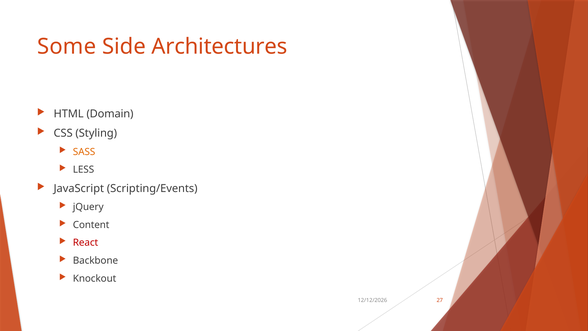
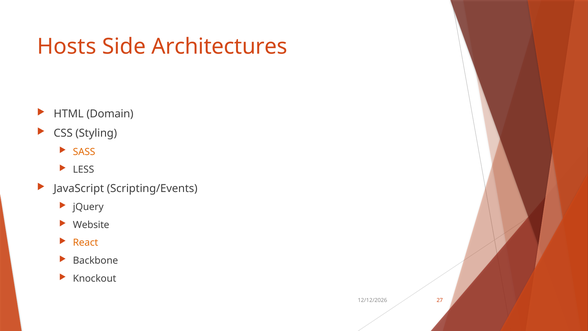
Some: Some -> Hosts (67, 46)
Content: Content -> Website (91, 225)
React colour: red -> orange (86, 243)
